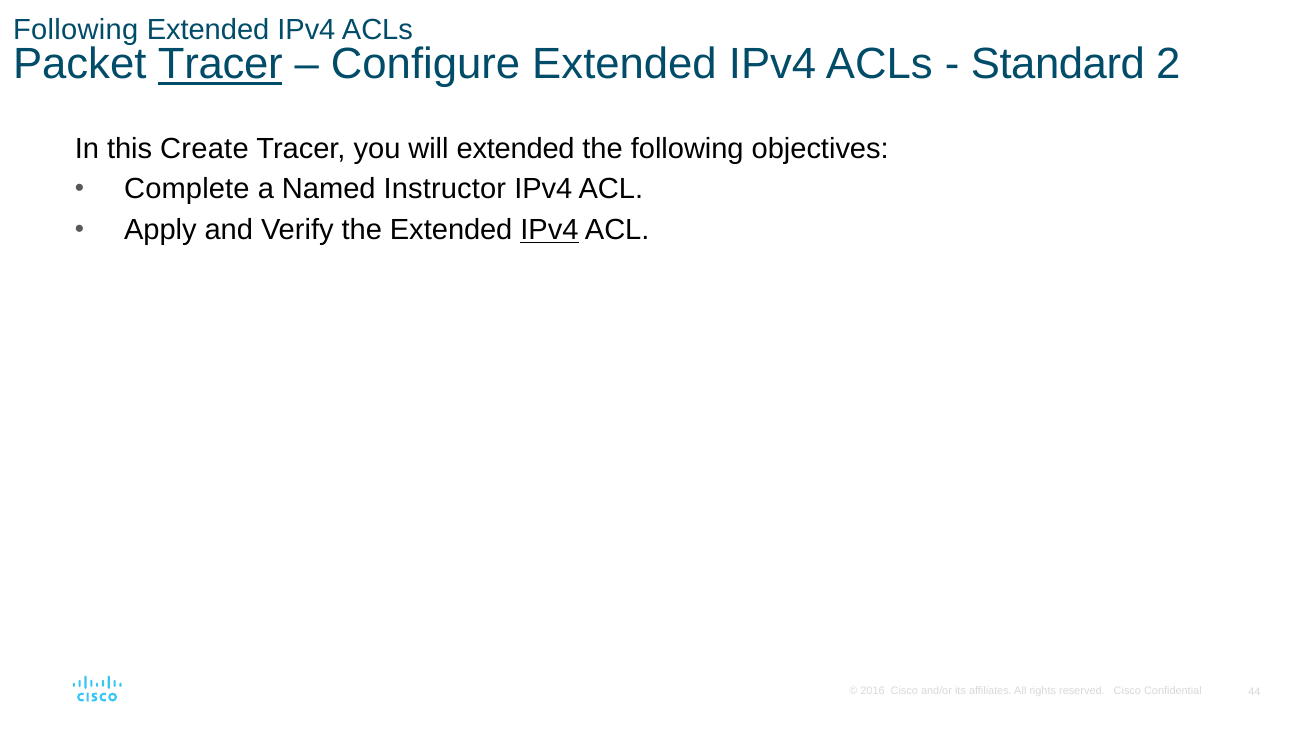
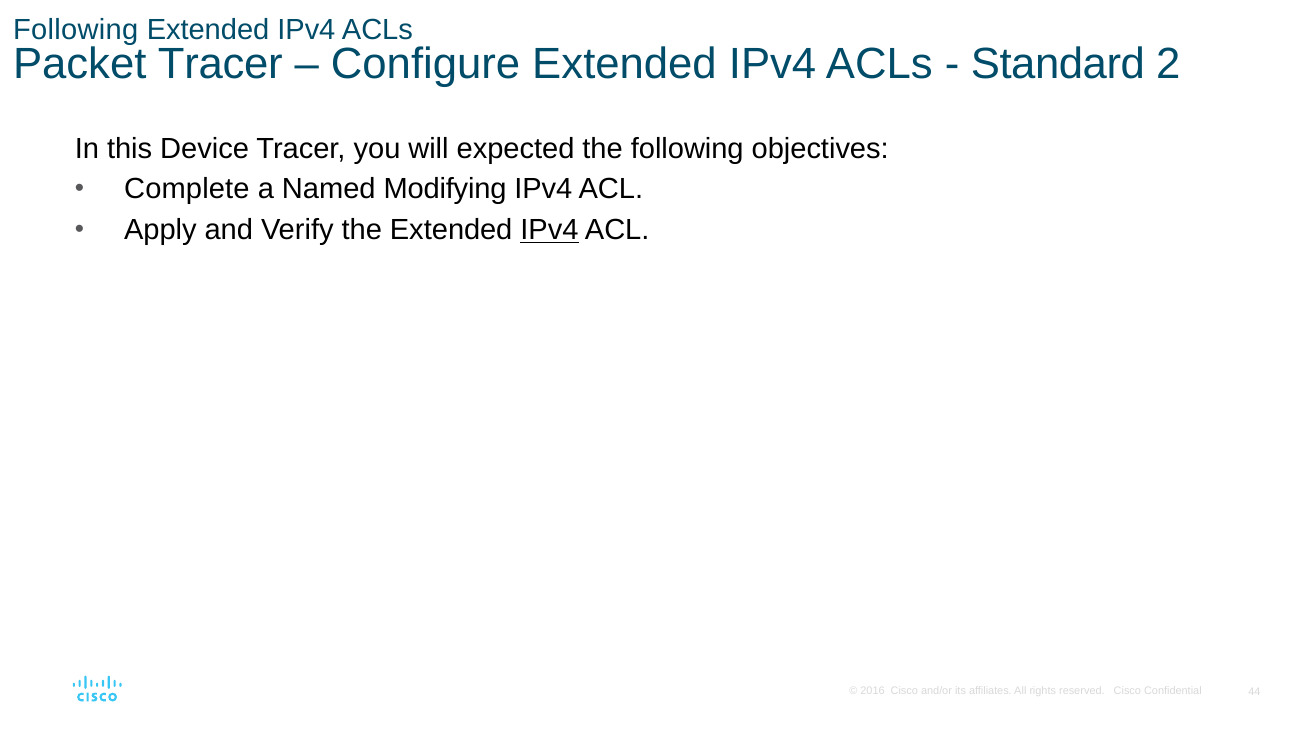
Tracer underline: present -> none (220, 64)
Create: Create -> Device (205, 149)
will extended: extended -> expected (516, 149)
Instructor: Instructor -> Modifying (445, 189)
